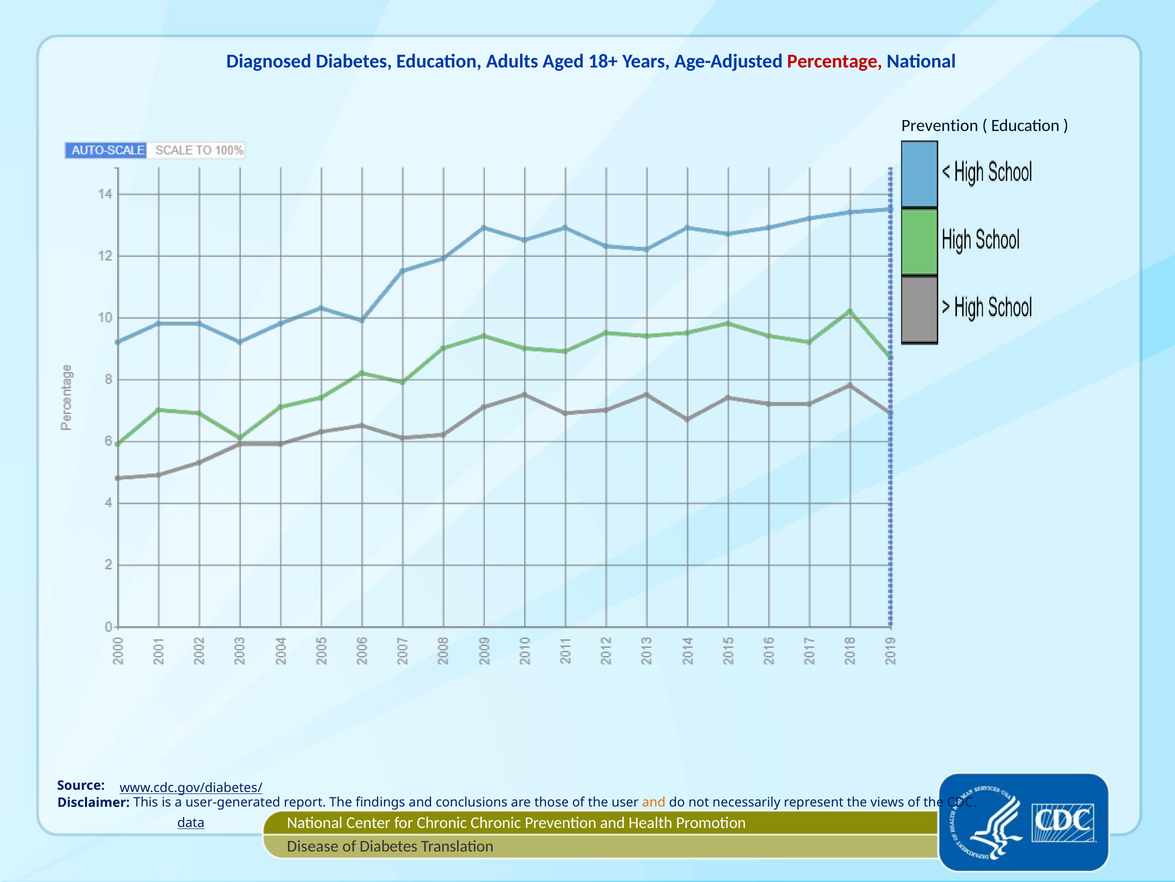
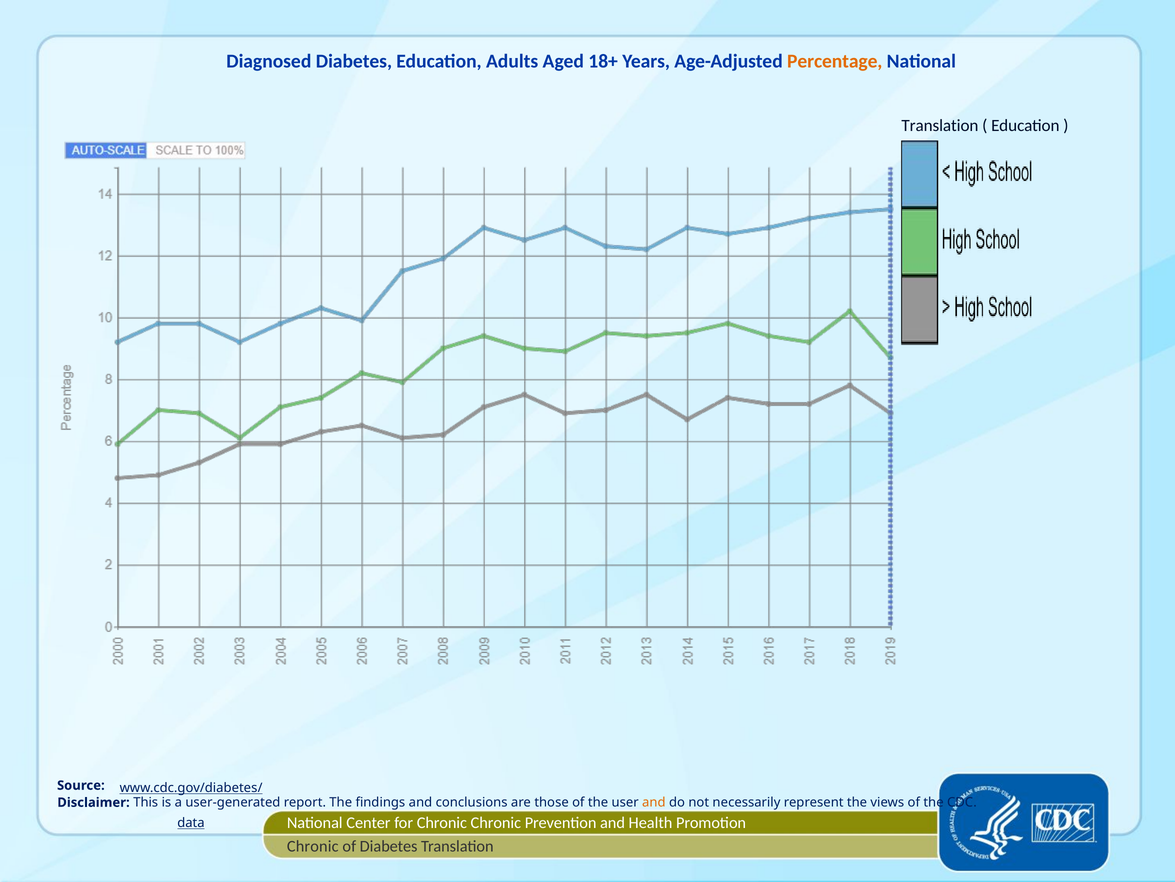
Percentage colour: red -> orange (835, 61)
Prevention: Prevention -> Translation (940, 125)
Disease: Disease -> Chronic (313, 846)
